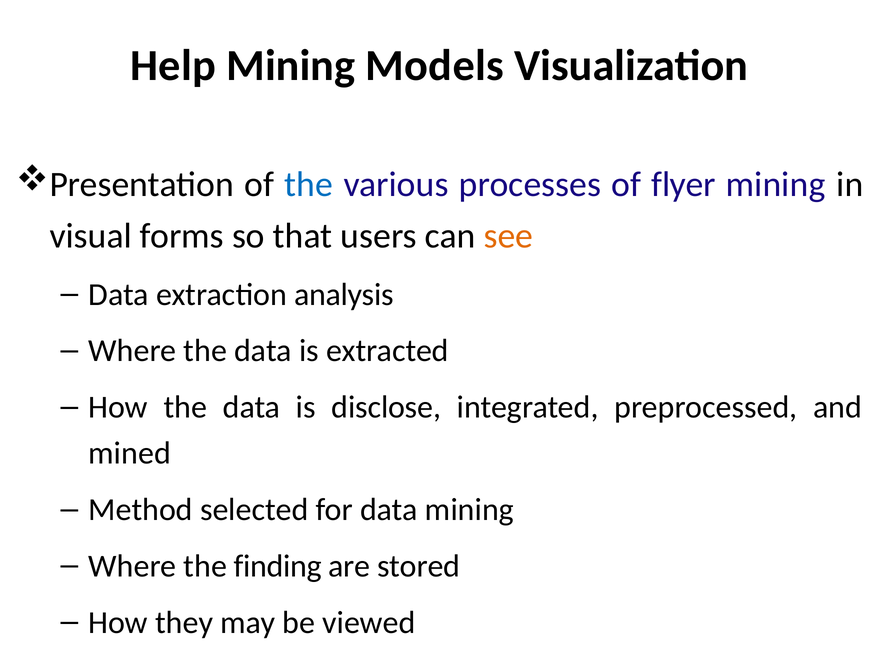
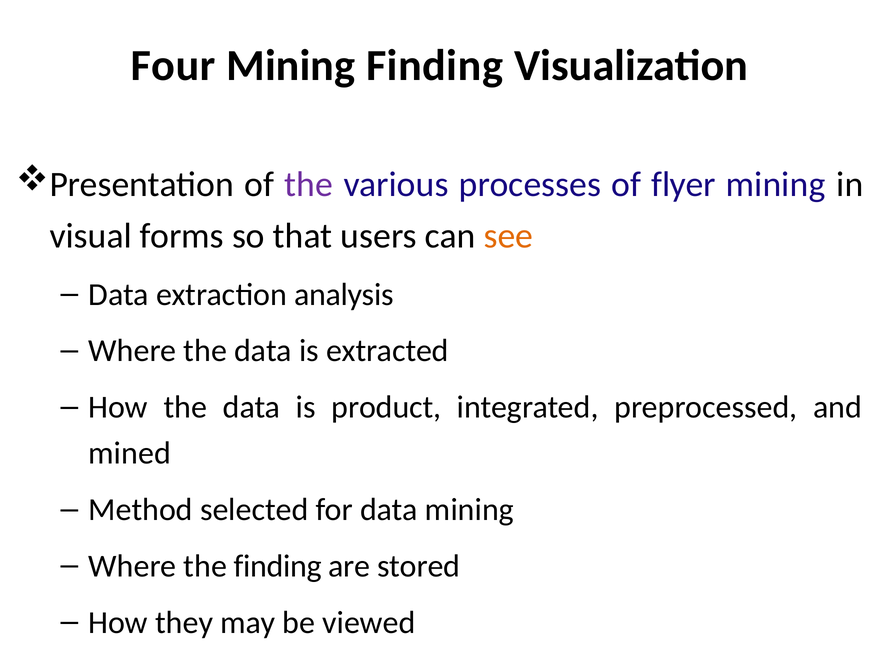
Help: Help -> Four (173, 66)
Mining Models: Models -> Finding (435, 66)
the colour: blue -> purple (309, 185)
disclose: disclose -> product (386, 407)
